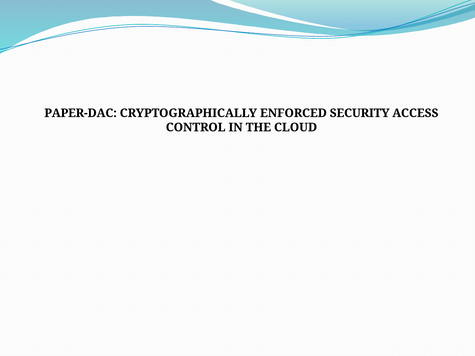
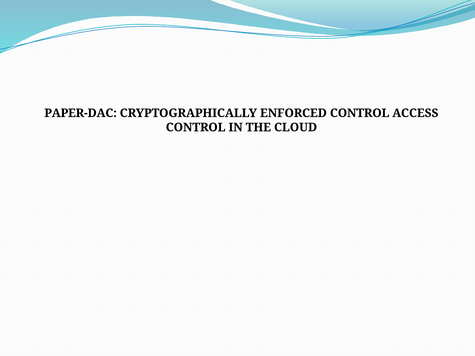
ENFORCED SECURITY: SECURITY -> CONTROL (360, 113)
